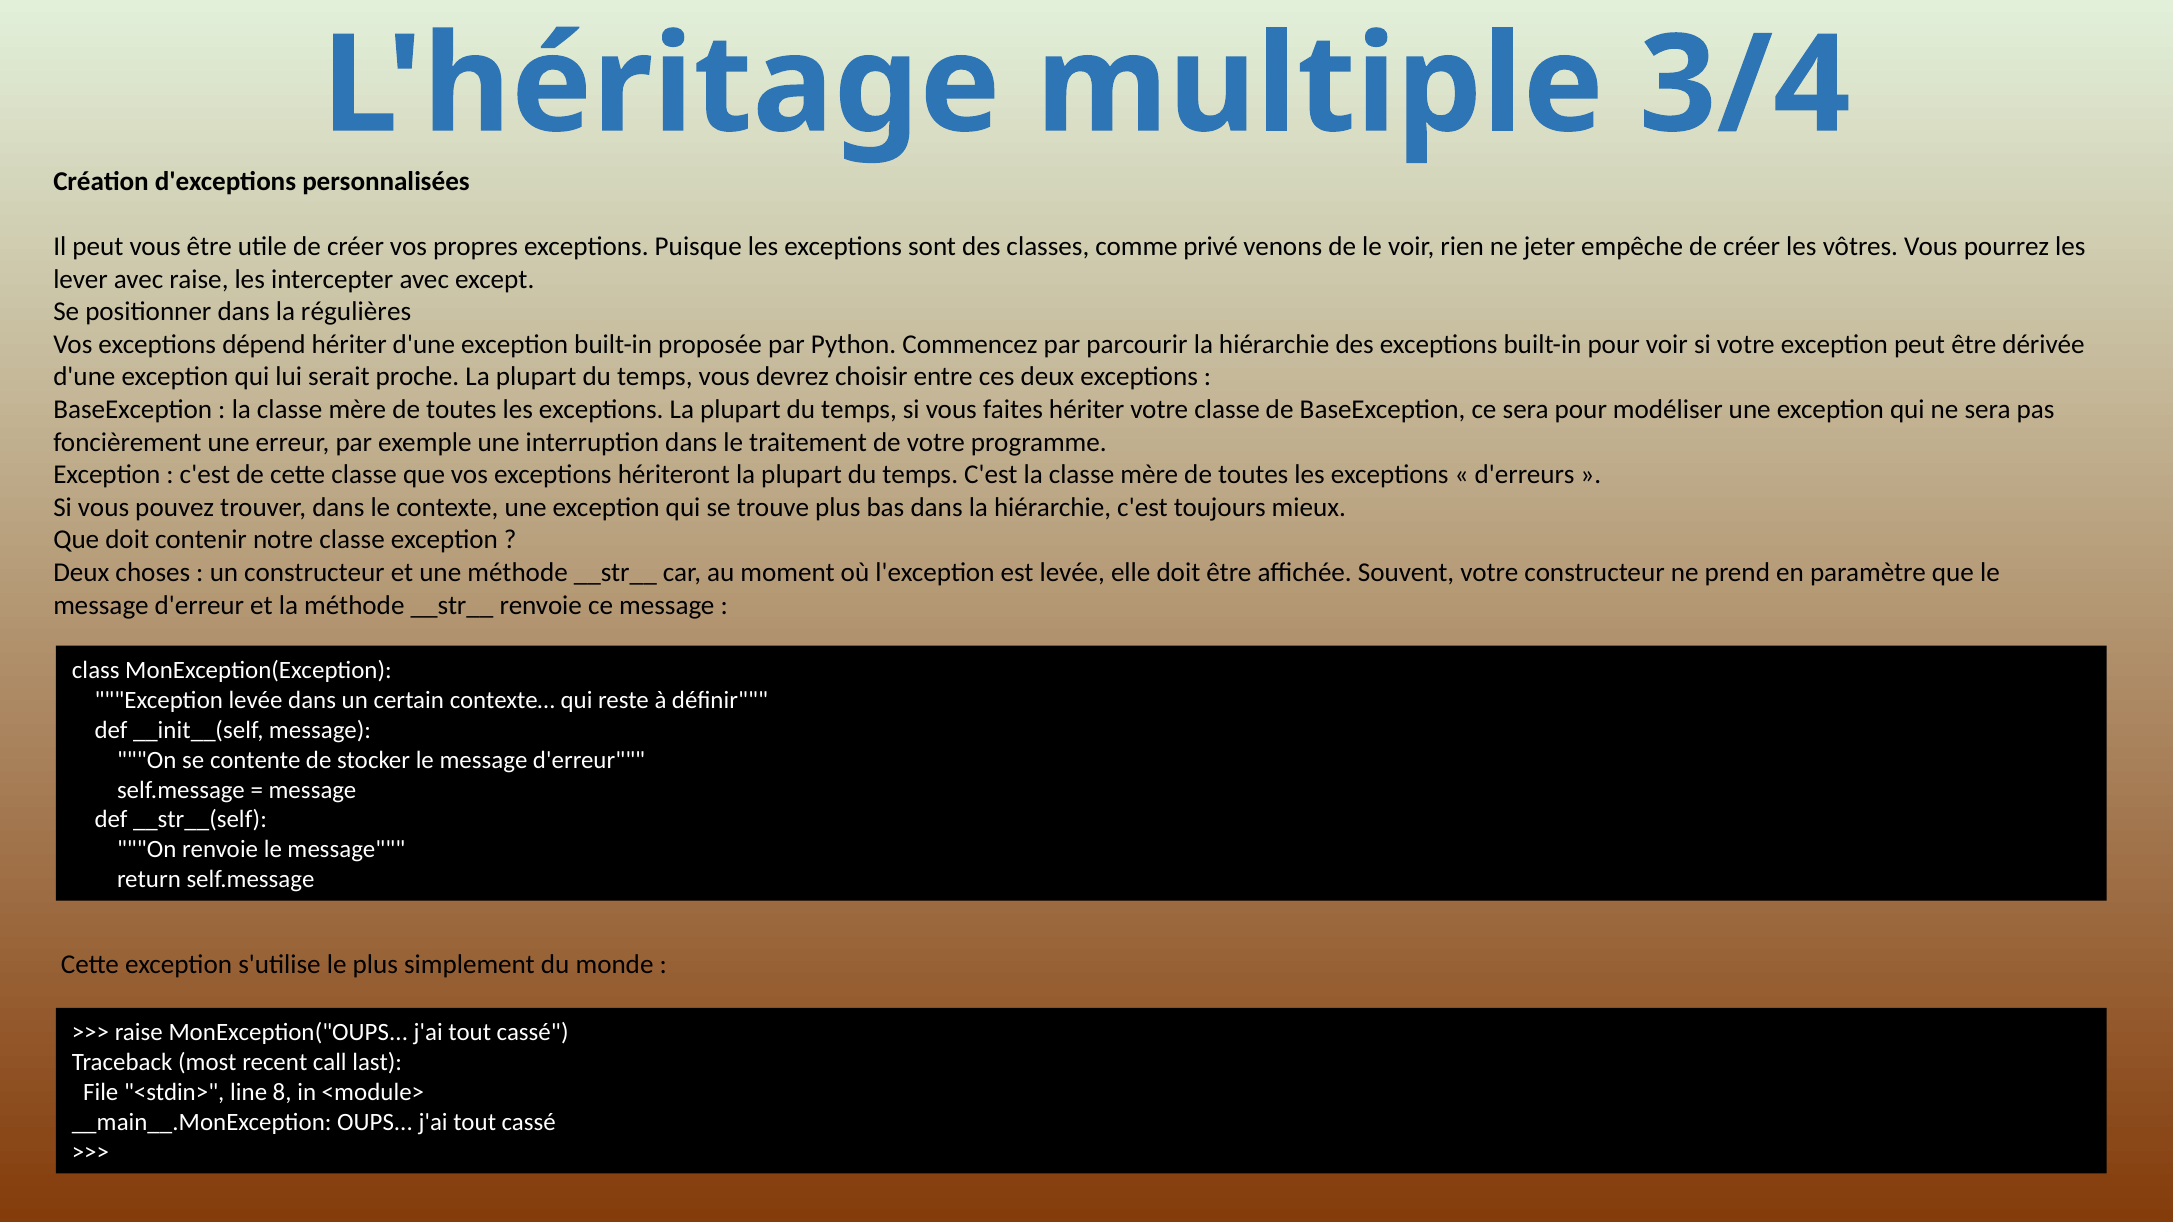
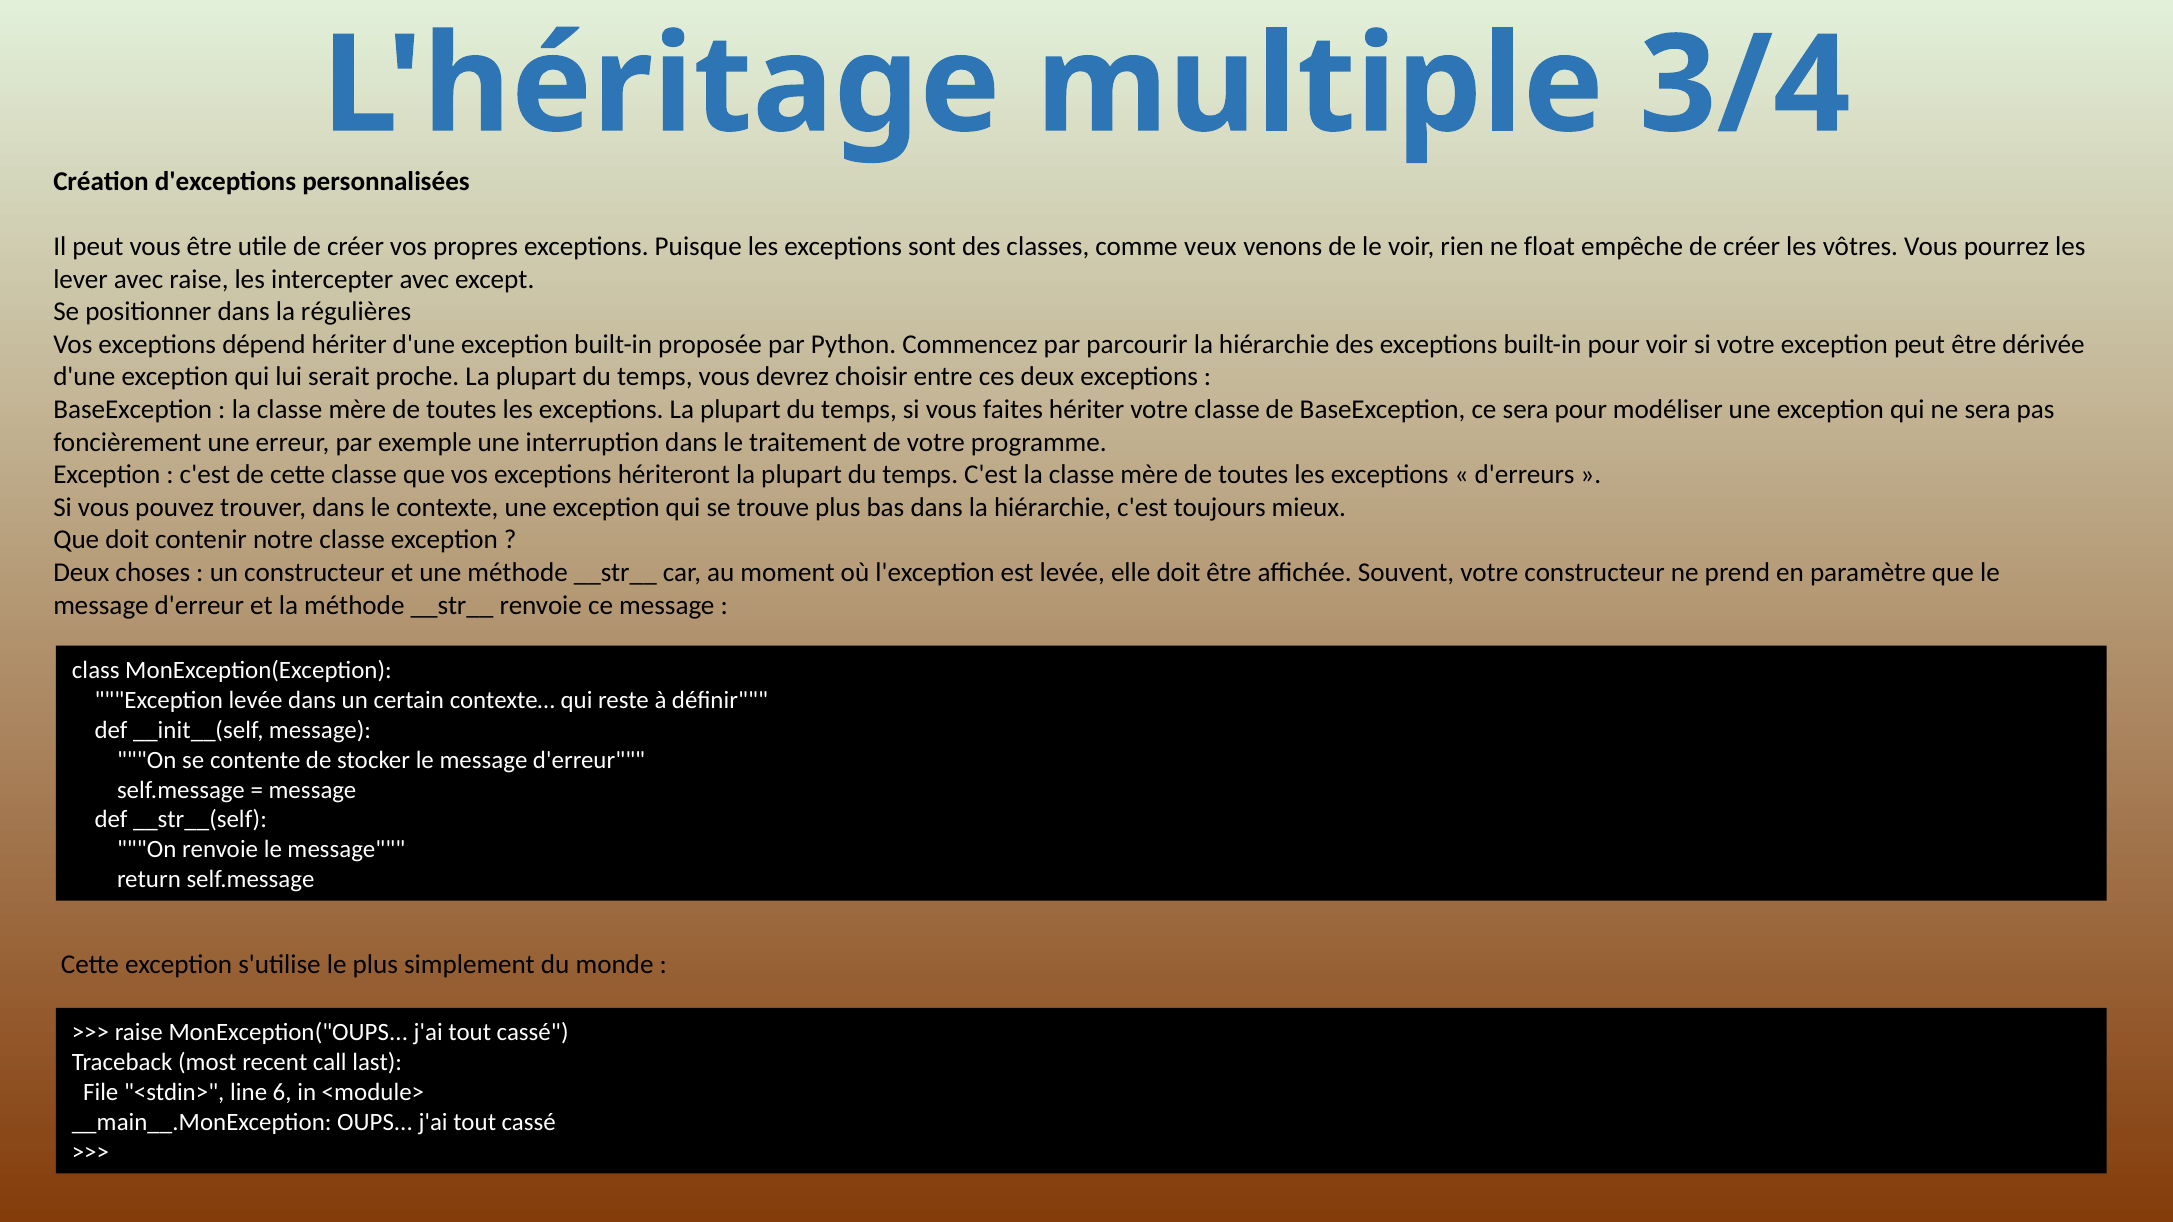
privé: privé -> veux (1210, 247)
jeter: jeter -> float (1549, 247)
8: 8 -> 6 (282, 1093)
